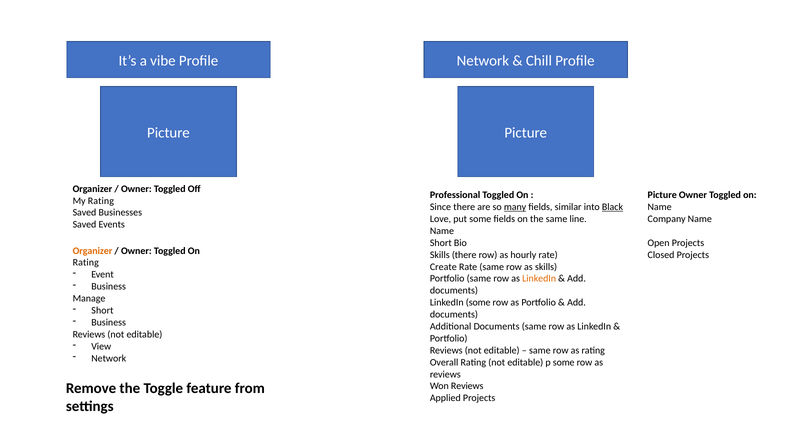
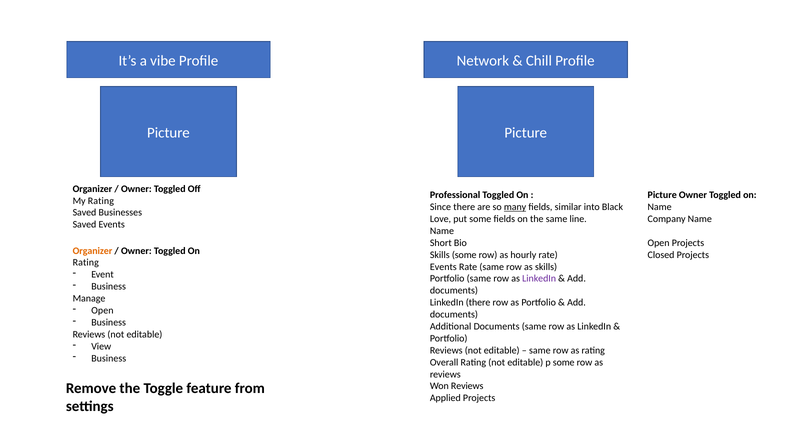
Black underline: present -> none (612, 207)
Skills there: there -> some (464, 255)
Create: Create -> Events (443, 267)
LinkedIn colour: orange -> purple (539, 279)
LinkedIn some: some -> there (478, 302)
Short: Short -> Open (102, 310)
Network: Network -> Business (109, 358)
